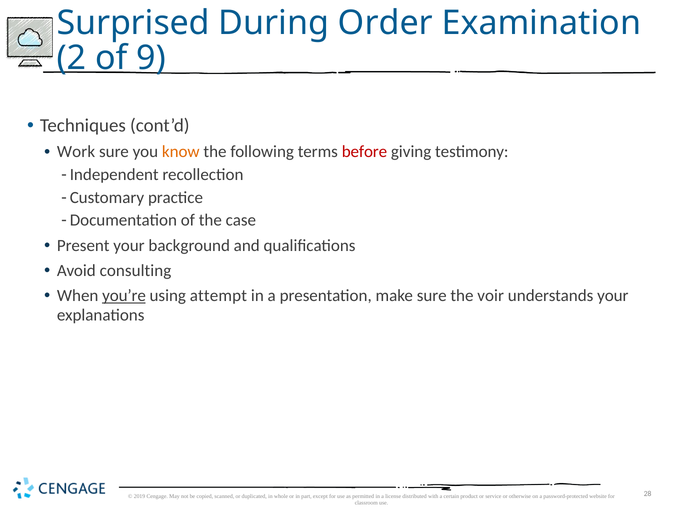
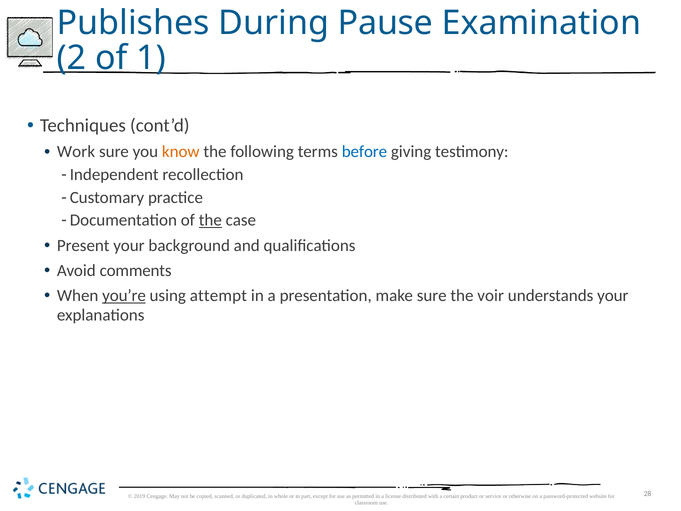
Surprised: Surprised -> Publishes (133, 23)
Order: Order -> Pause (385, 23)
9: 9 -> 1 (151, 58)
before colour: red -> blue (364, 152)
the underline: none -> present (210, 220)
consulting: consulting -> comments (136, 270)
